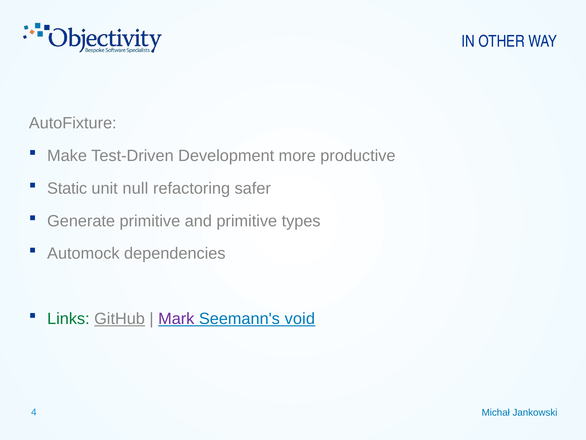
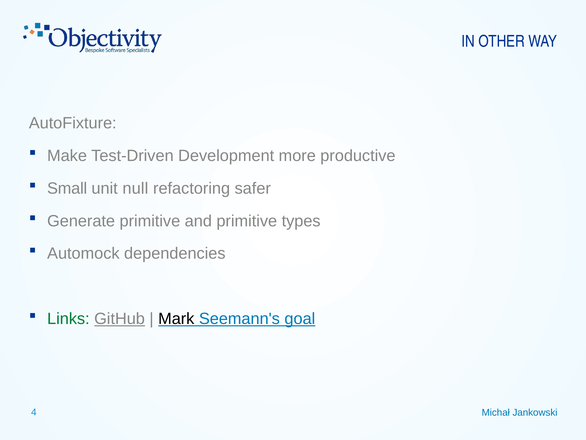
Static: Static -> Small (67, 188)
Mark colour: purple -> black (176, 318)
void: void -> goal (300, 318)
